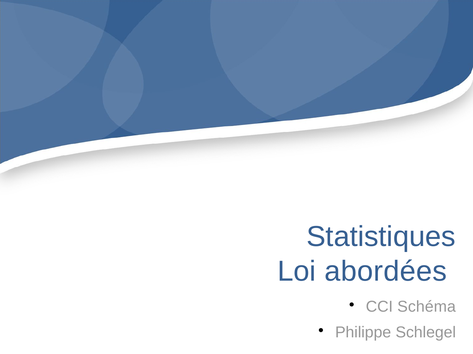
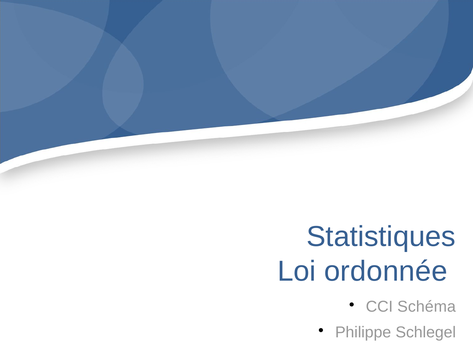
abordées: abordées -> ordonnée (386, 272)
